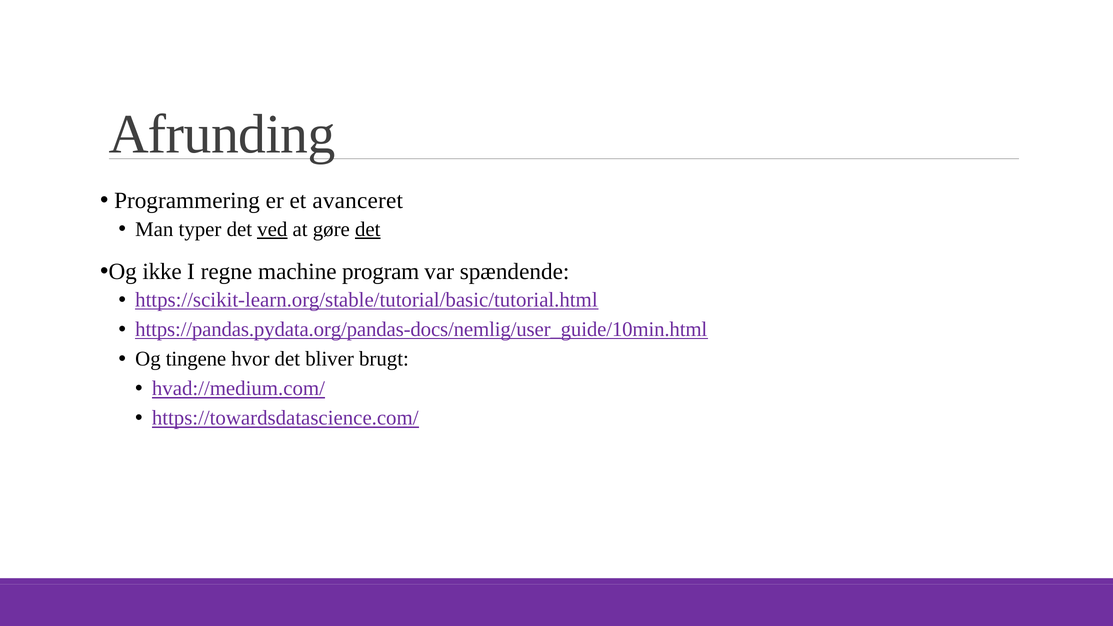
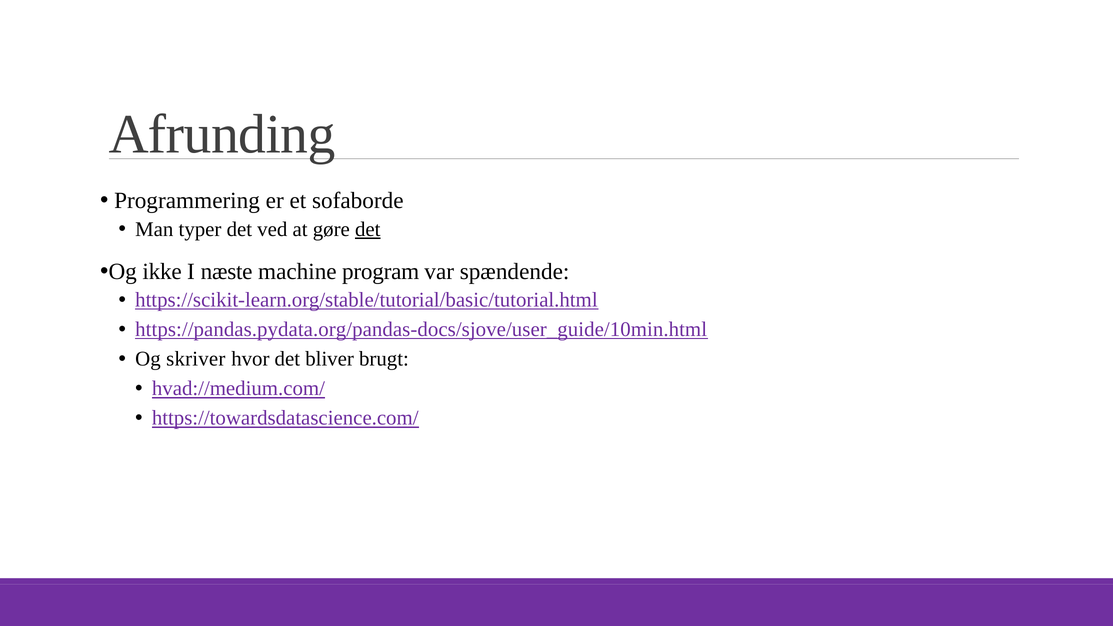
avanceret: avanceret -> sofaborde (358, 201)
ved underline: present -> none (272, 229)
regne: regne -> næste (227, 271)
https://pandas.pydata.org/pandas-docs/nemlig/user_guide/10min.html: https://pandas.pydata.org/pandas-docs/nemlig/user_guide/10min.html -> https://pandas.pydata.org/pandas-docs/sjove/user_guide/10min.html (421, 329)
tingene: tingene -> skriver (196, 359)
